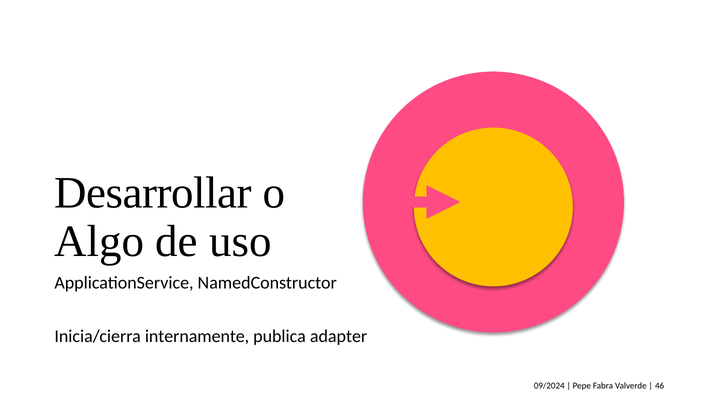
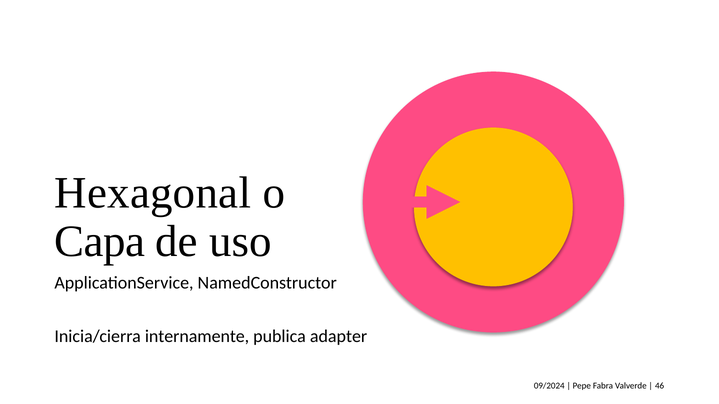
Desarrollar: Desarrollar -> Hexagonal (153, 193)
Algo: Algo -> Capa (100, 242)
